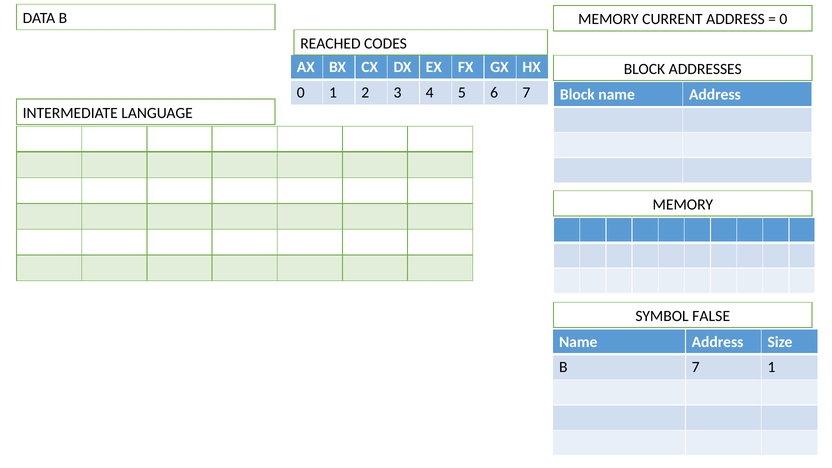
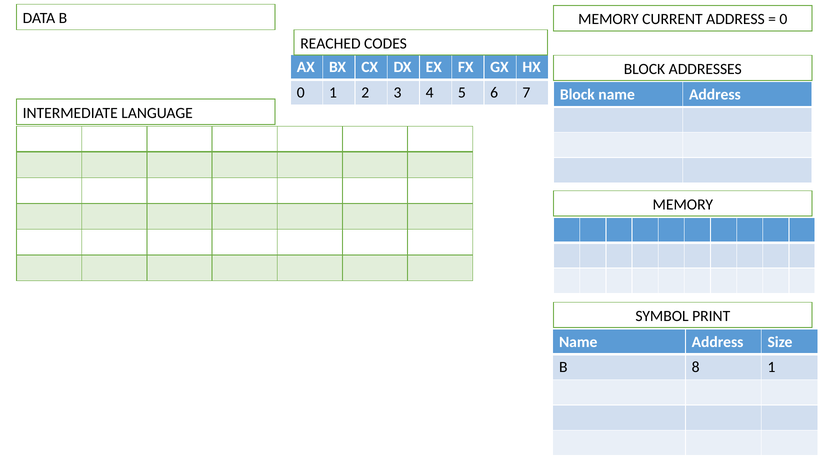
FALSE: FALSE -> PRINT (711, 316)
B 7: 7 -> 8 (696, 367)
